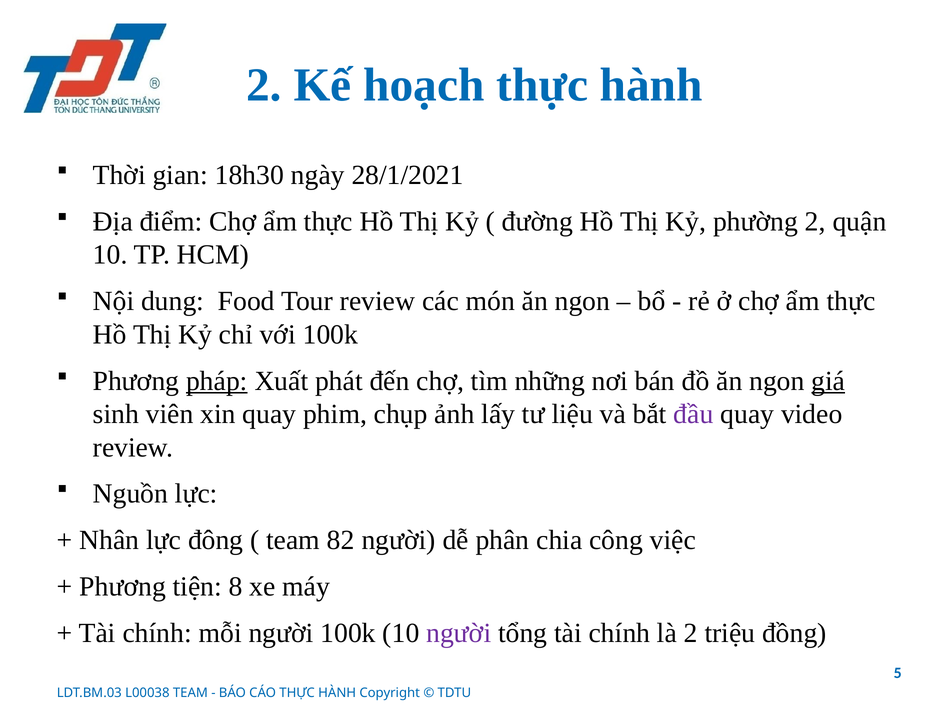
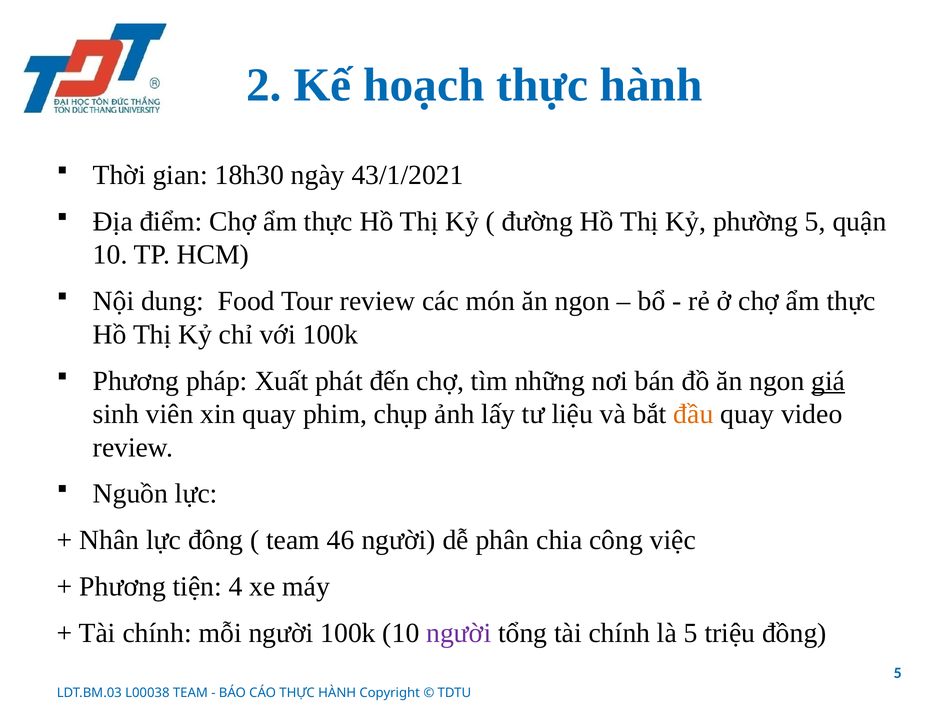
28/1/2021: 28/1/2021 -> 43/1/2021 (408, 175)
phường 2: 2 -> 5 (815, 222)
pháp underline: present -> none (217, 381)
đầu colour: purple -> orange (693, 414)
82: 82 -> 46 (341, 540)
8: 8 -> 4 (236, 586)
là 2: 2 -> 5 (691, 633)
